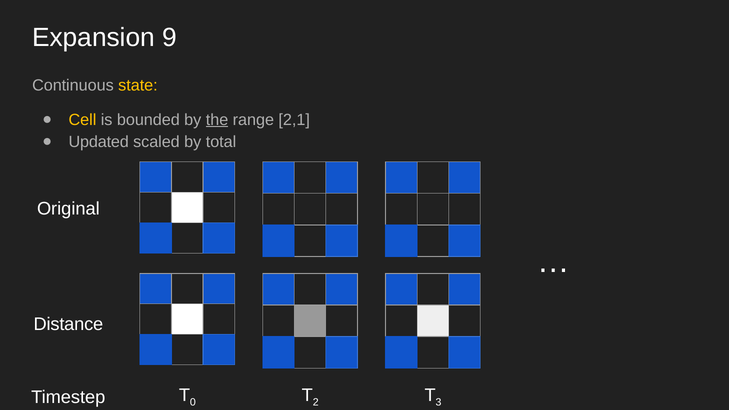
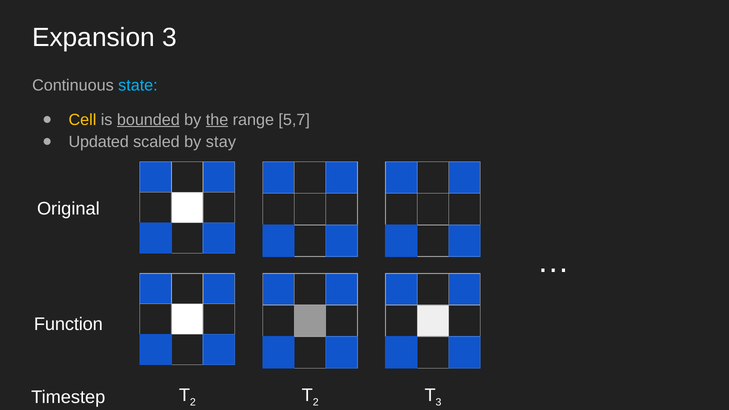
Expansion 9: 9 -> 3 (170, 38)
state colour: yellow -> light blue (138, 85)
bounded underline: none -> present (148, 120)
2,1: 2,1 -> 5,7 (294, 120)
total: total -> stay (221, 142)
Distance: Distance -> Function (68, 324)
0: 0 -> 2 (193, 402)
